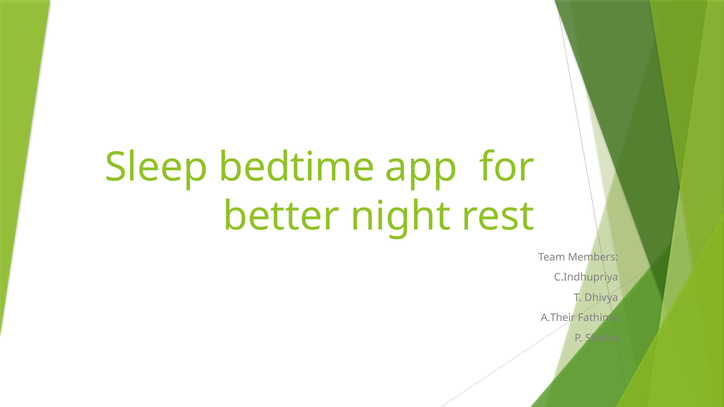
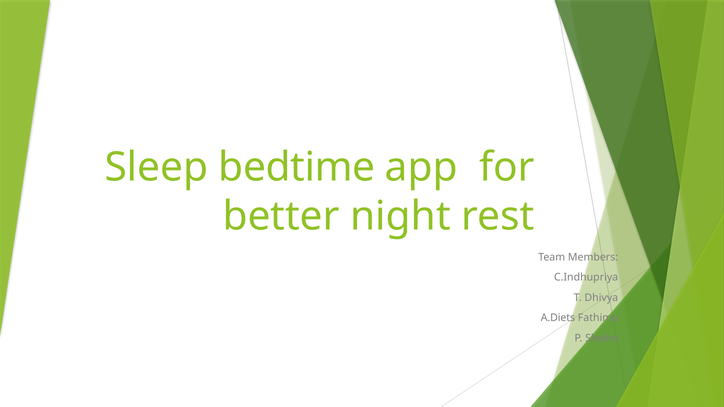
A.Their: A.Their -> A.Diets (558, 318)
